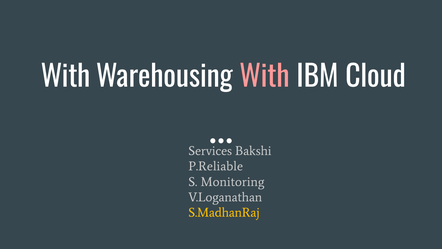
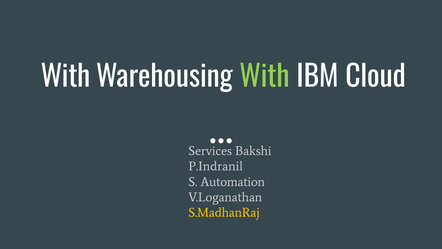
With colour: pink -> light green (265, 77)
P.Reliable: P.Reliable -> P.Indranil (216, 166)
Monitoring: Monitoring -> Automation (233, 181)
